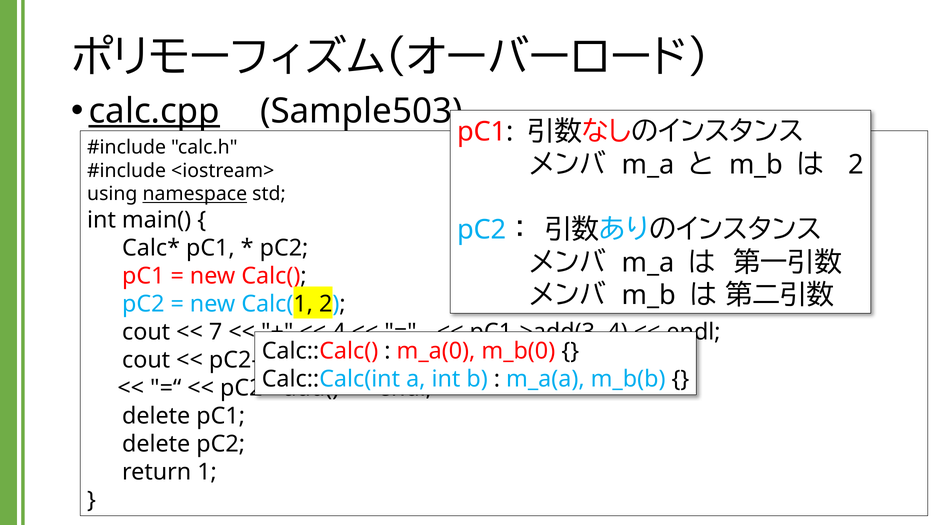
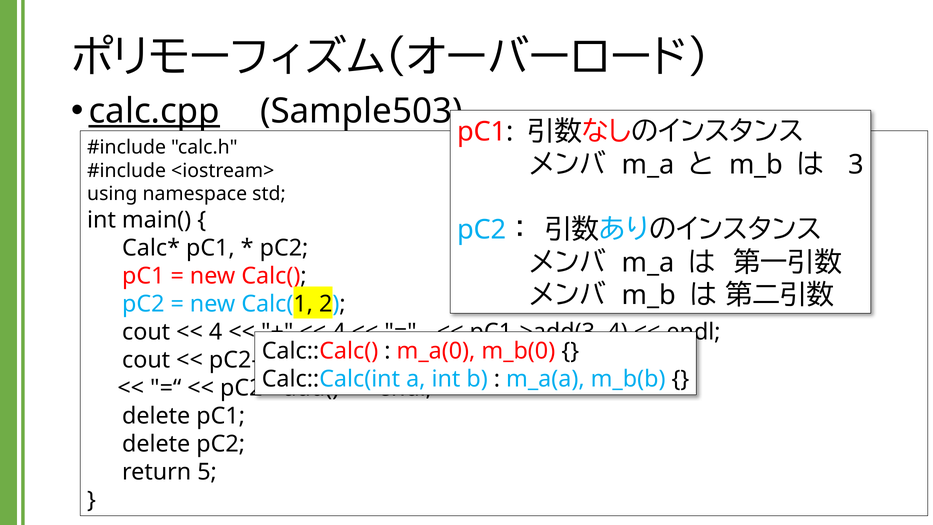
2: 2 -> 3 (856, 165)
namespace underline: present -> none (195, 194)
7: 7 -> 4 (216, 332)
1: 1 -> 5 (207, 472)
